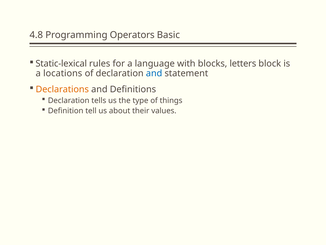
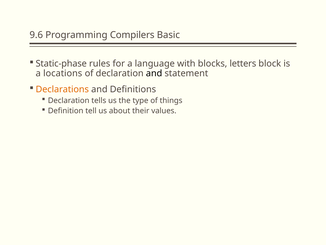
4.8: 4.8 -> 9.6 (36, 35)
Operators: Operators -> Compilers (132, 35)
Static-lexical: Static-lexical -> Static-phase (61, 64)
and colour: blue -> black (154, 73)
